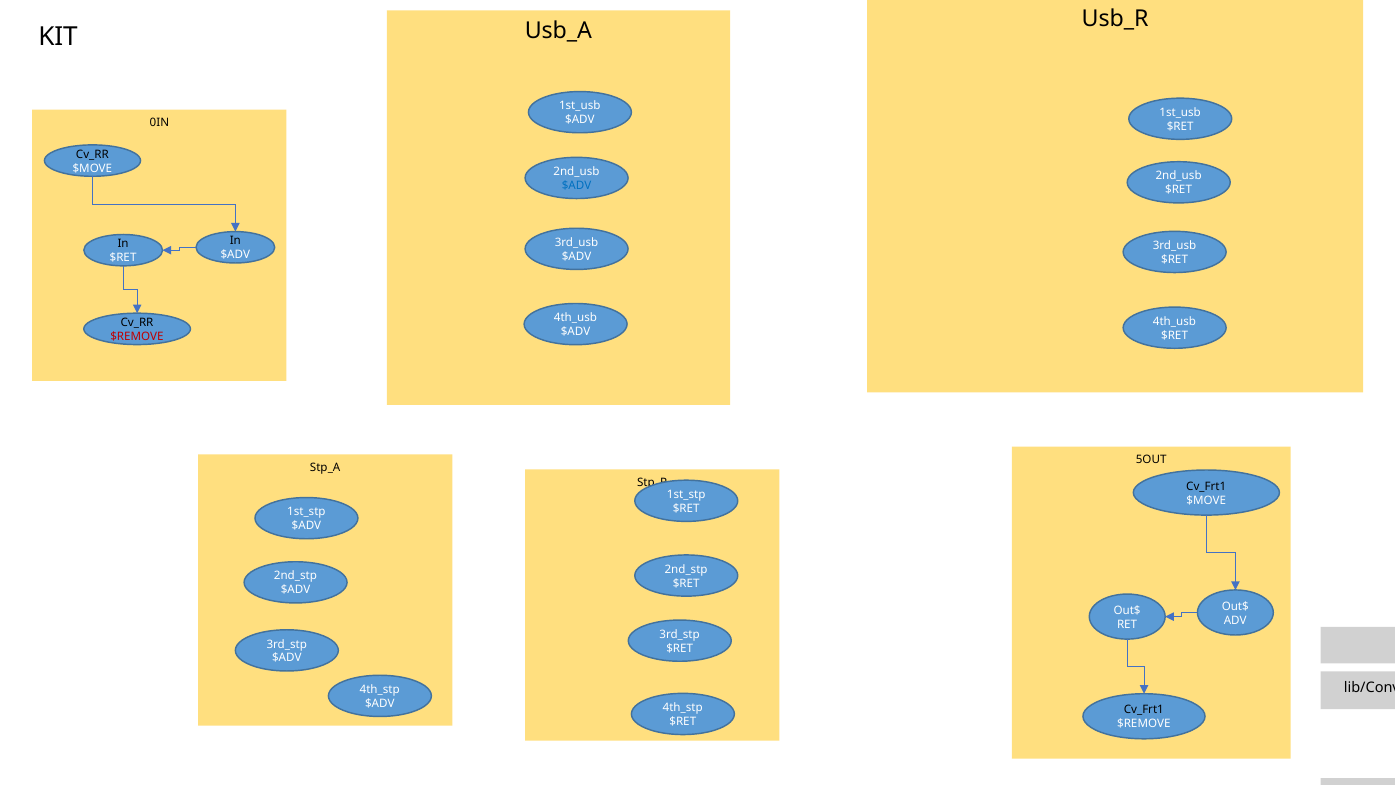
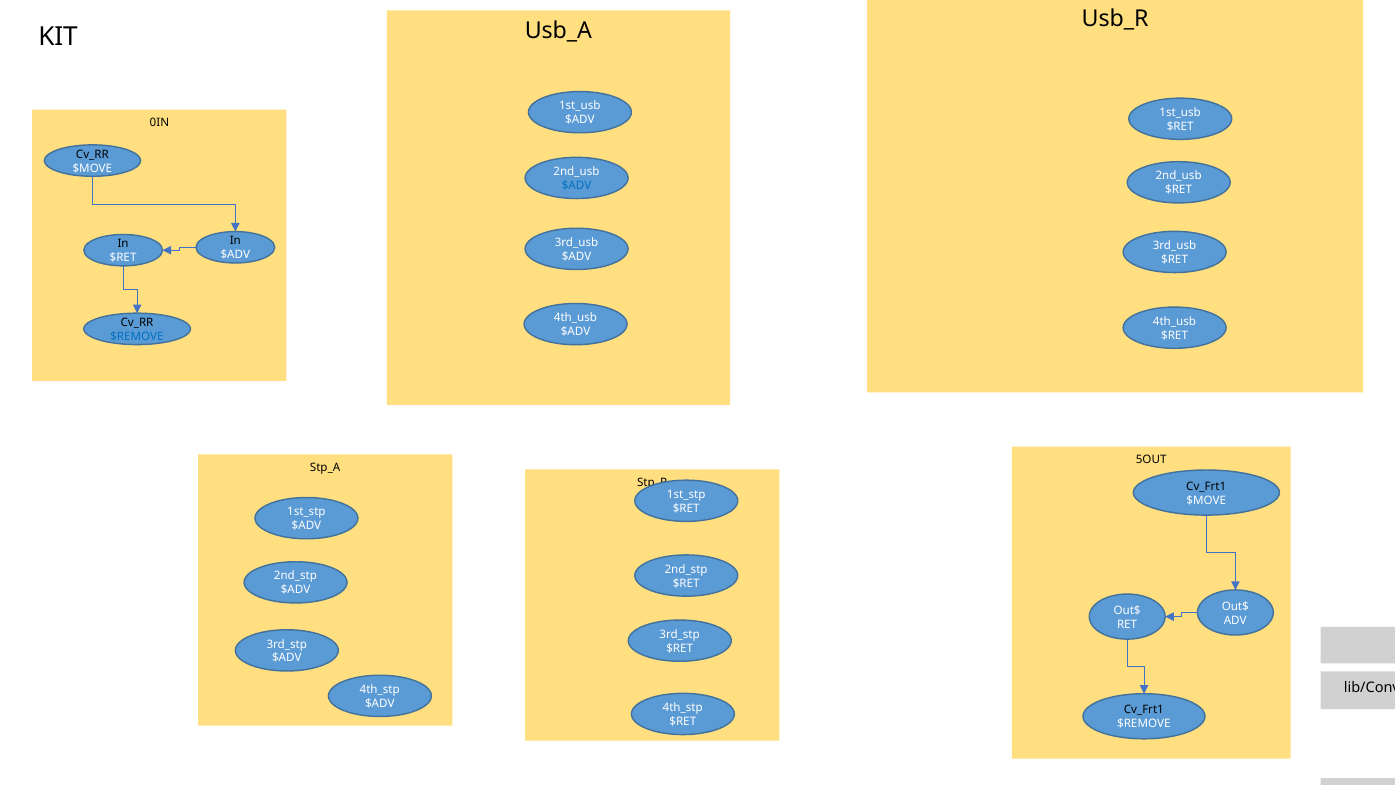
$REMOVE colour: red -> blue (137, 336)
